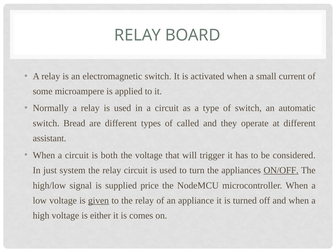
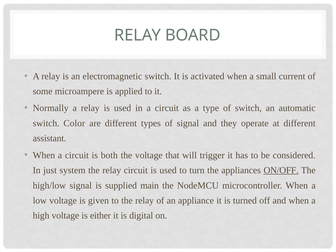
Bread: Bread -> Color (74, 123)
of called: called -> signal (188, 123)
price: price -> main (150, 185)
given underline: present -> none (98, 201)
comes: comes -> digital (141, 216)
